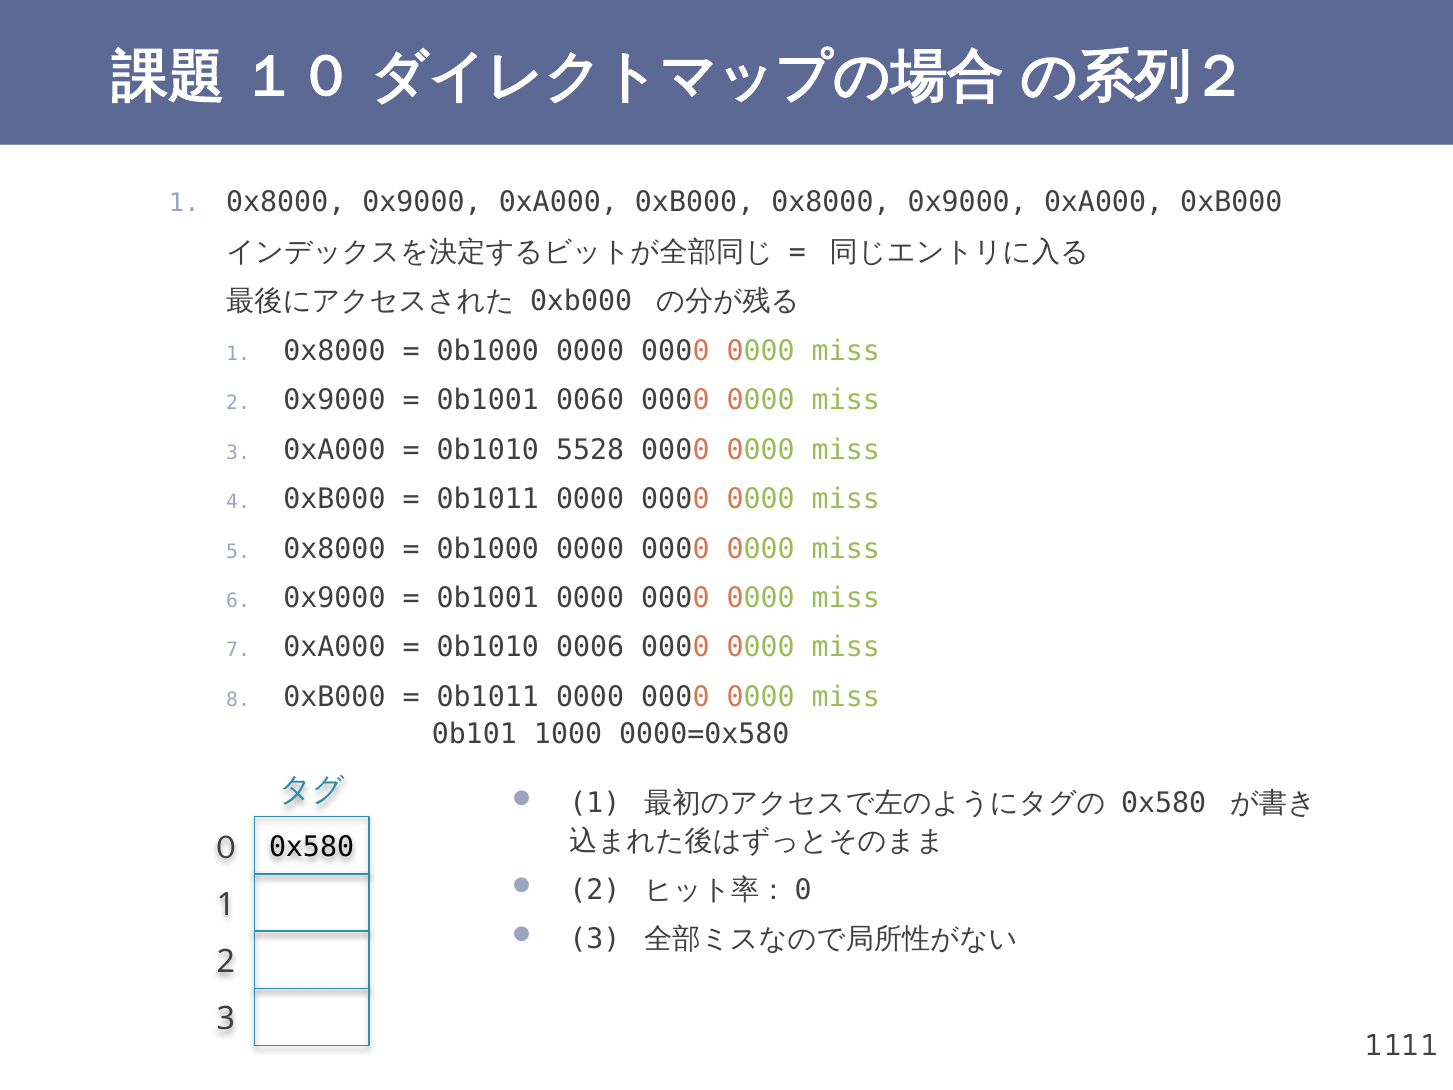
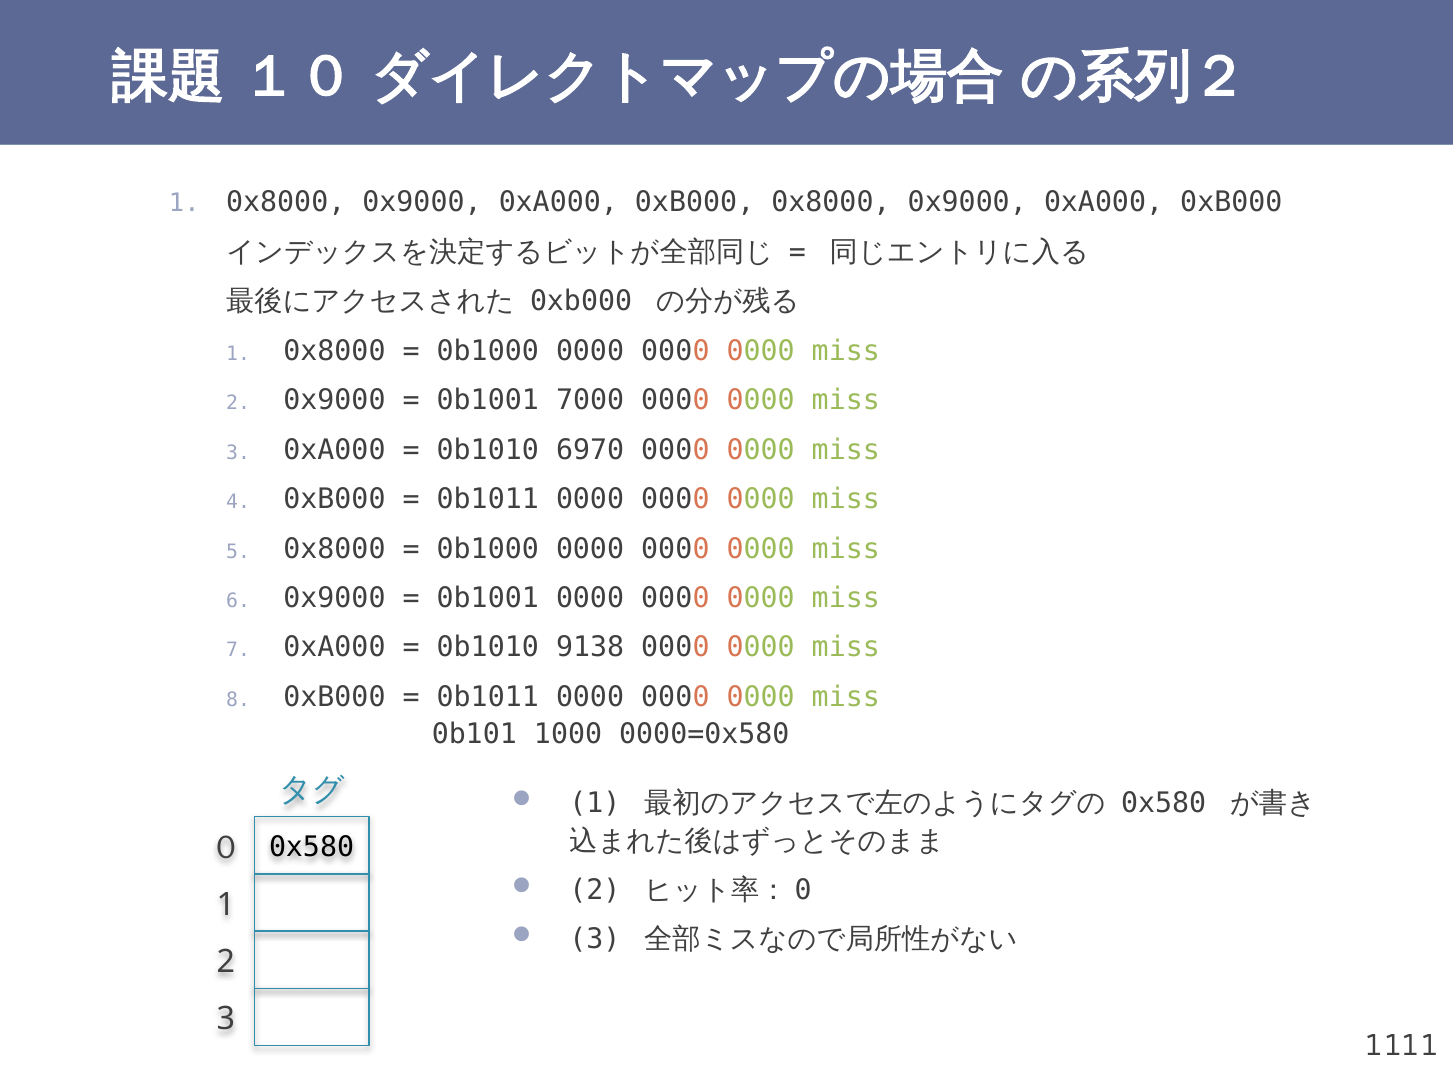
0060: 0060 -> 7000 (590, 400)
5528: 5528 -> 6970 (590, 450)
0006: 0006 -> 9138 (590, 647)
